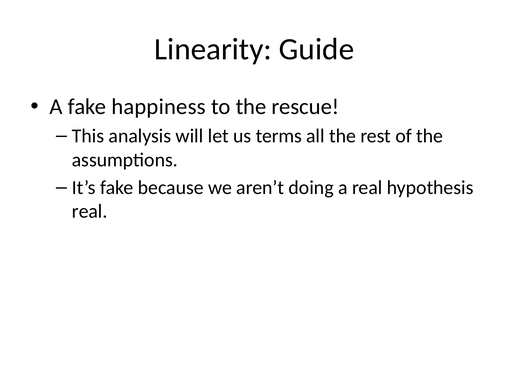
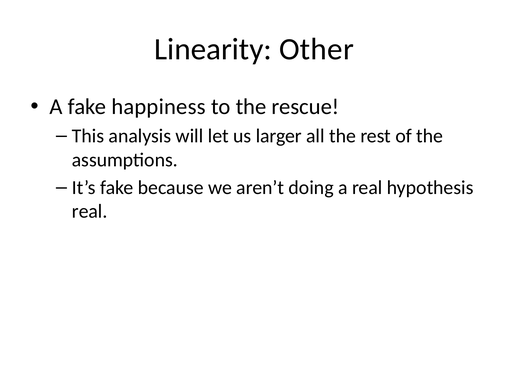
Guide: Guide -> Other (316, 49)
terms: terms -> larger (279, 136)
